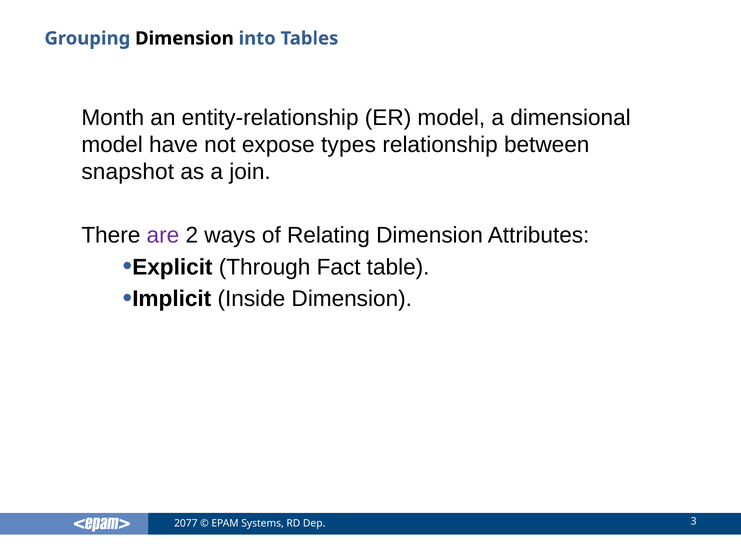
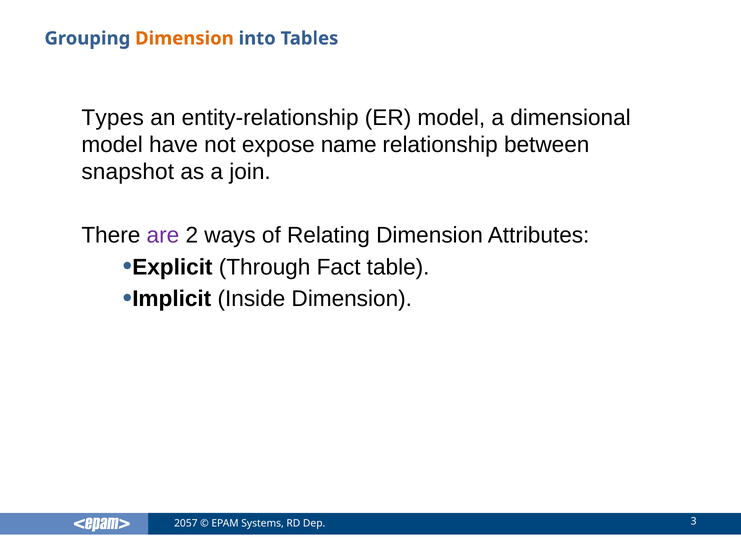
Dimension colour: black -> orange (184, 38)
Month: Month -> Types (113, 118)
types: types -> name (349, 145)
2077: 2077 -> 2057 (186, 523)
